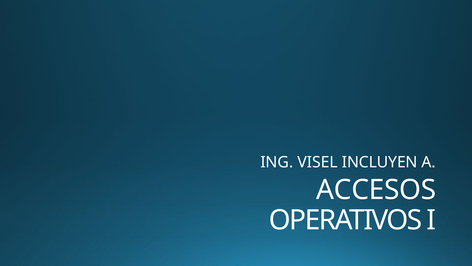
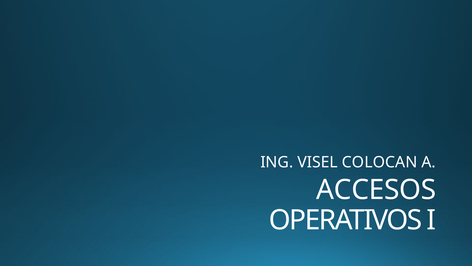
INCLUYEN: INCLUYEN -> COLOCAN (380, 162)
